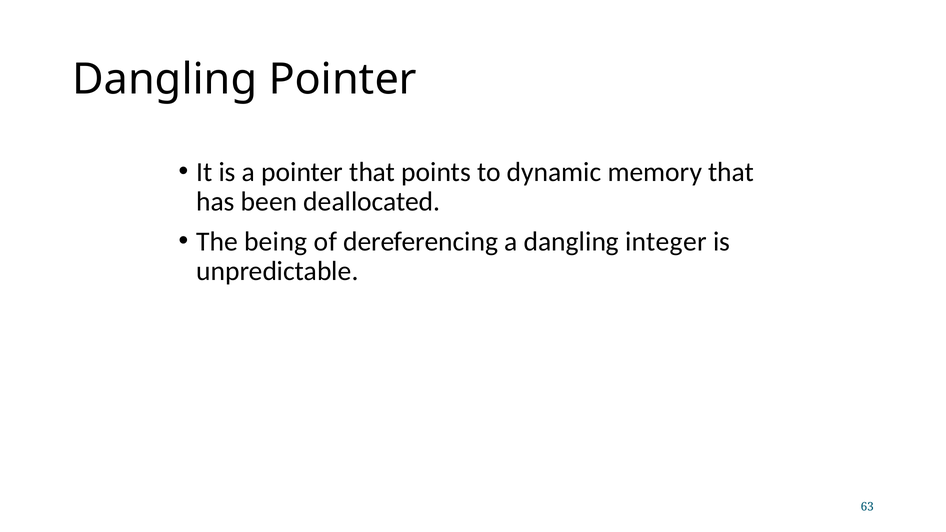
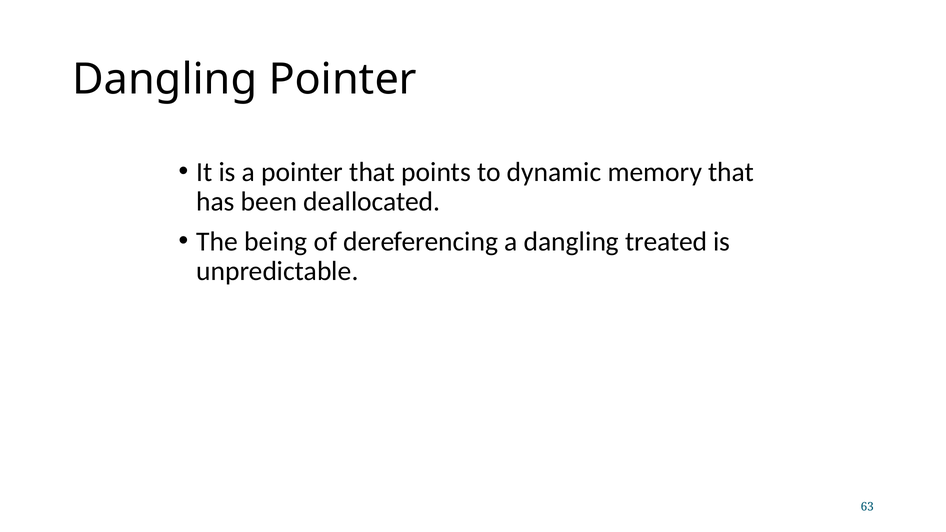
integer: integer -> treated (666, 241)
